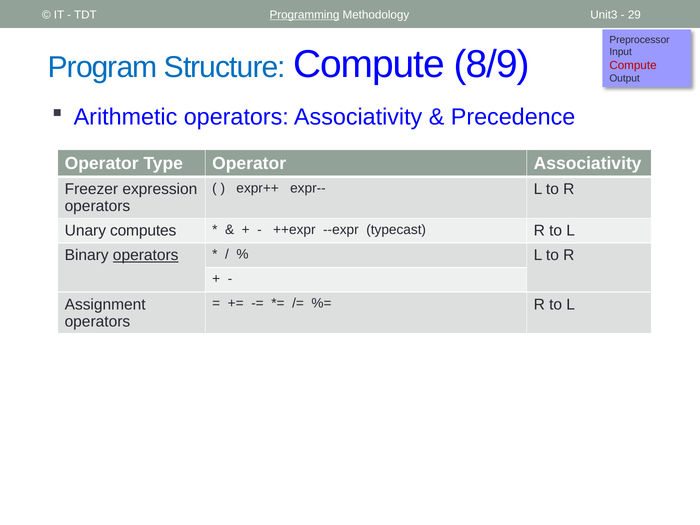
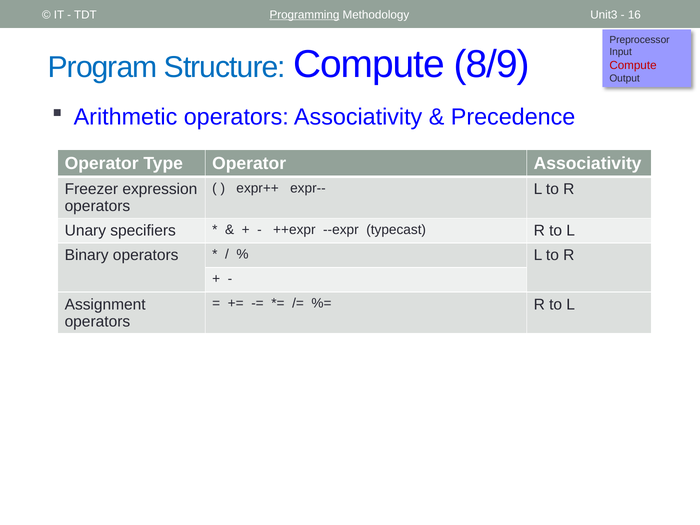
29: 29 -> 16 (634, 15)
computes: computes -> specifiers (143, 231)
operators underline: present -> none (146, 255)
